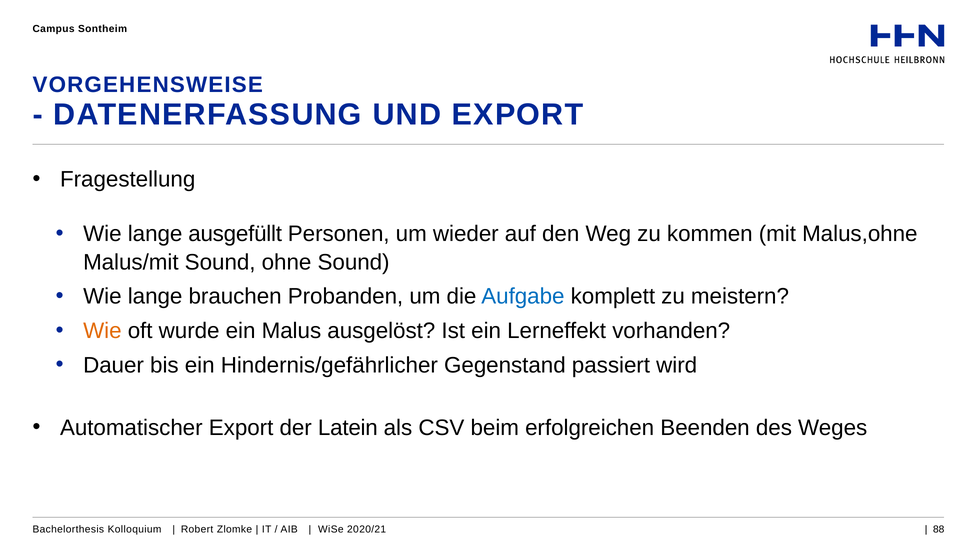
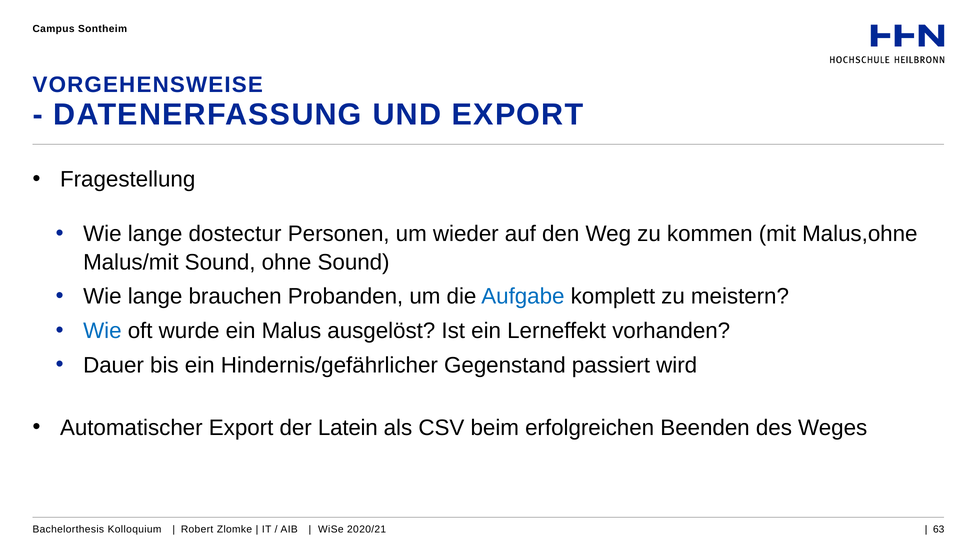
ausgefüllt: ausgefüllt -> dostectur (235, 234)
Wie colour: orange -> blue (102, 331)
88: 88 -> 63 (939, 529)
